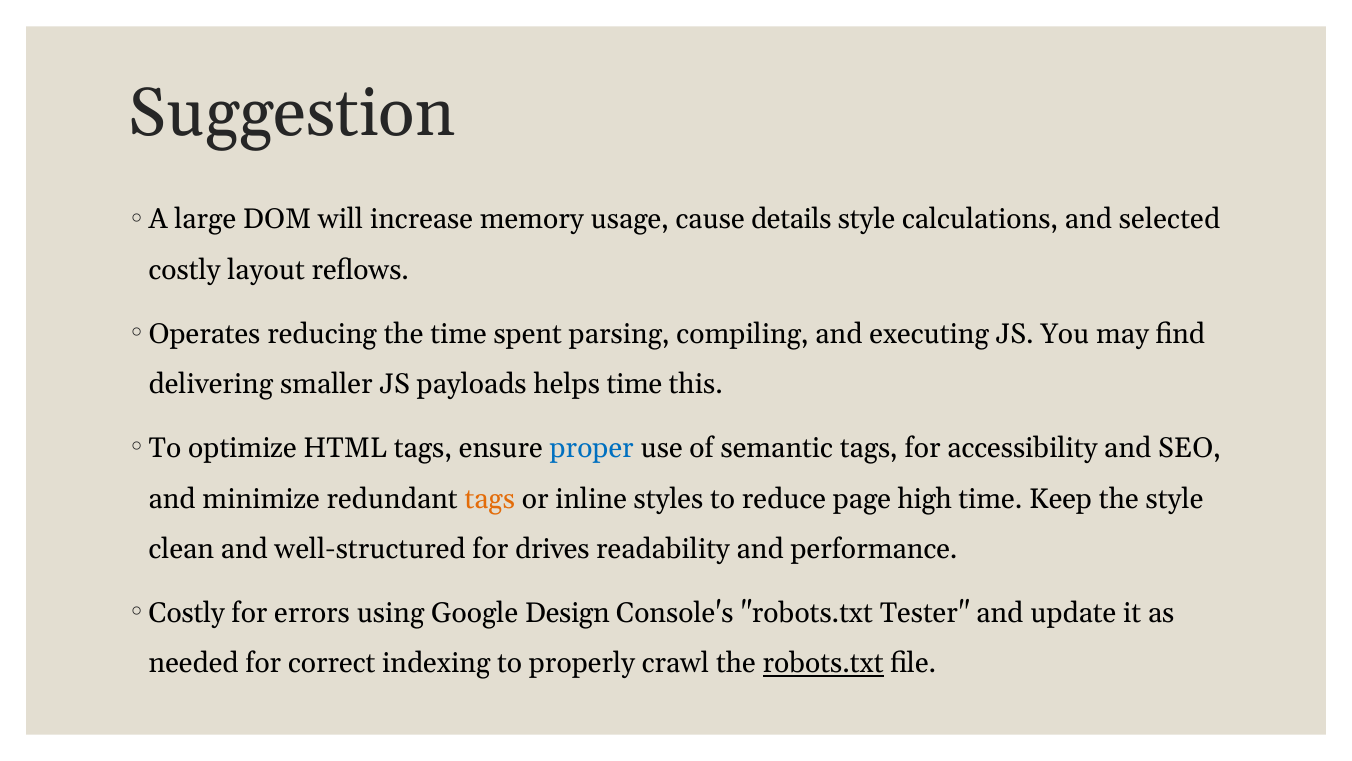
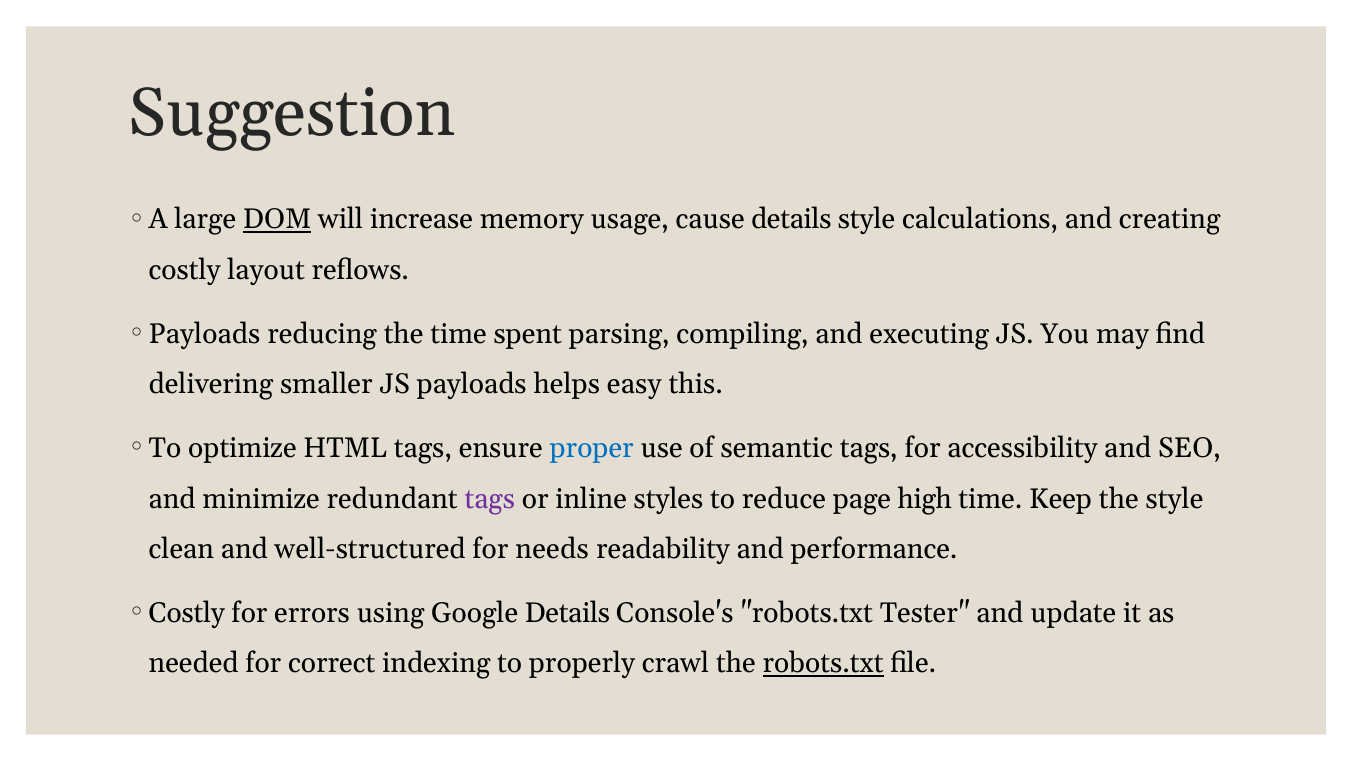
DOM underline: none -> present (277, 219)
selected: selected -> creating (1170, 219)
Operates: Operates -> Payloads (204, 334)
helps time: time -> easy (634, 384)
tags colour: orange -> purple (490, 498)
drives: drives -> needs (552, 549)
Google Design: Design -> Details (567, 612)
